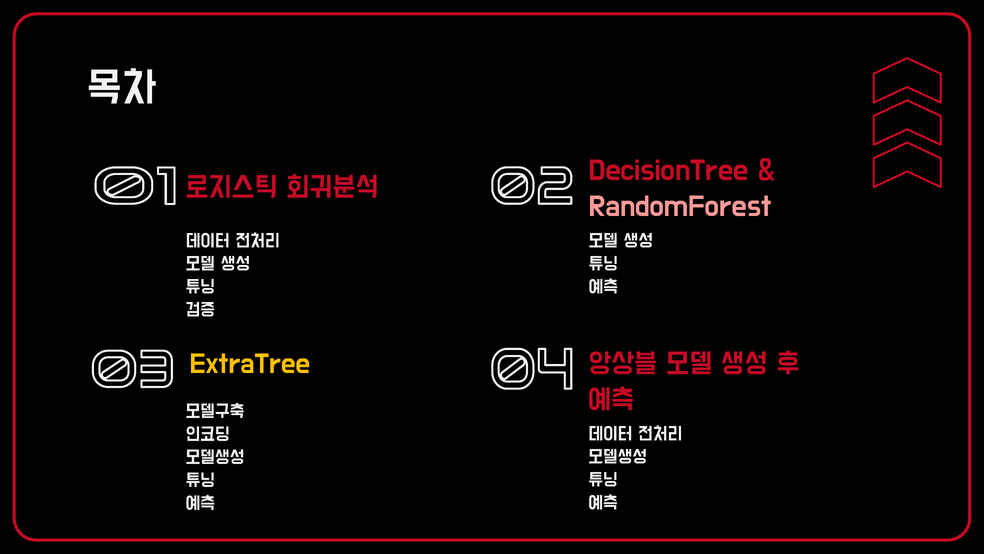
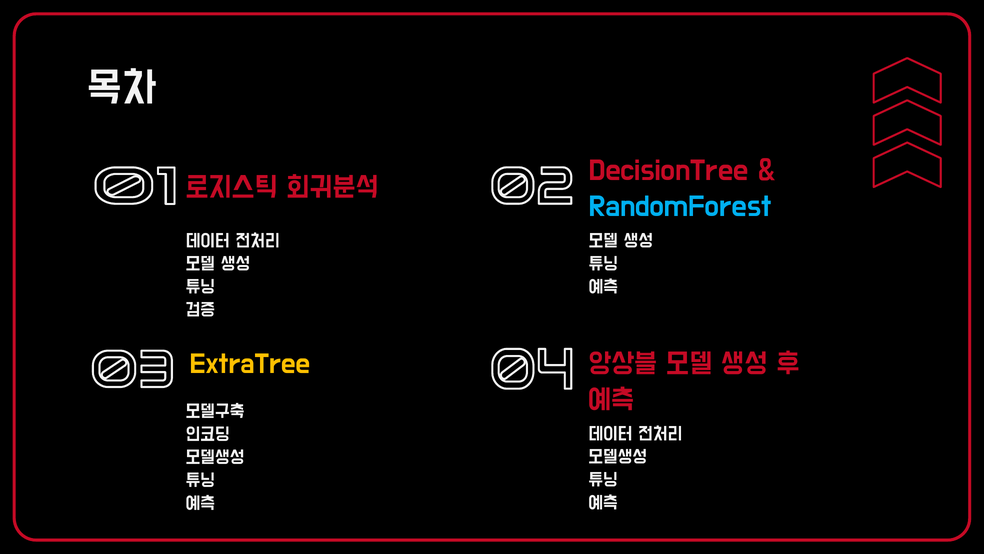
RandomForest colour: pink -> light blue (680, 206)
